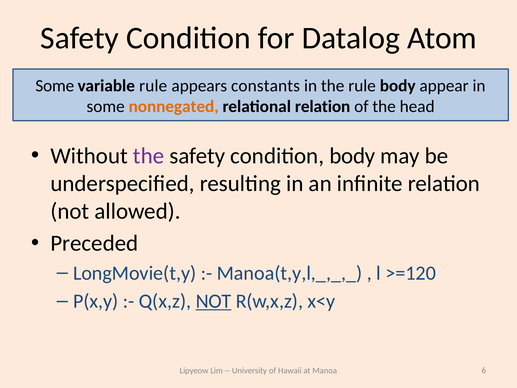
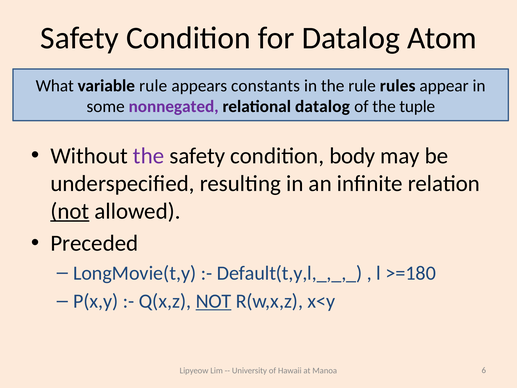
Some: Some -> What (55, 86)
rule body: body -> rules (398, 86)
nonnegated colour: orange -> purple (174, 106)
relational relation: relation -> datalog (322, 106)
head: head -> tuple (417, 106)
not underline: none -> present (70, 211)
Manoa(t,y,l,_,_,_: Manoa(t,y,l,_,_,_ -> Default(t,y,l,_,_,_ (290, 273)
>=120: >=120 -> >=180 (411, 273)
